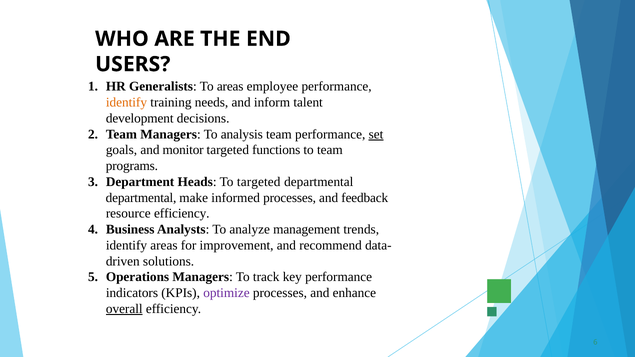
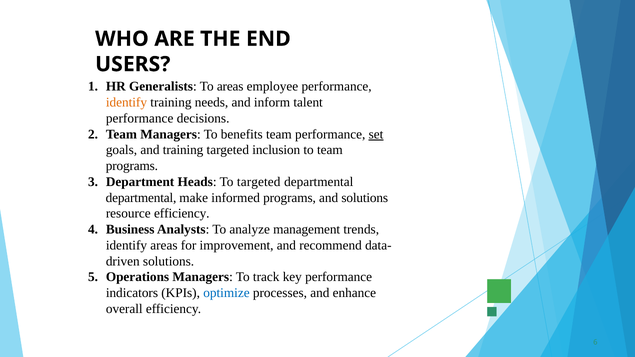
development: development -> performance (140, 118)
analysis: analysis -> benefits (242, 134)
and monitor: monitor -> training (183, 150)
functions: functions -> inclusion (276, 150)
informed processes: processes -> programs (290, 198)
and feedback: feedback -> solutions (365, 198)
optimize colour: purple -> blue (226, 293)
overall underline: present -> none (124, 309)
